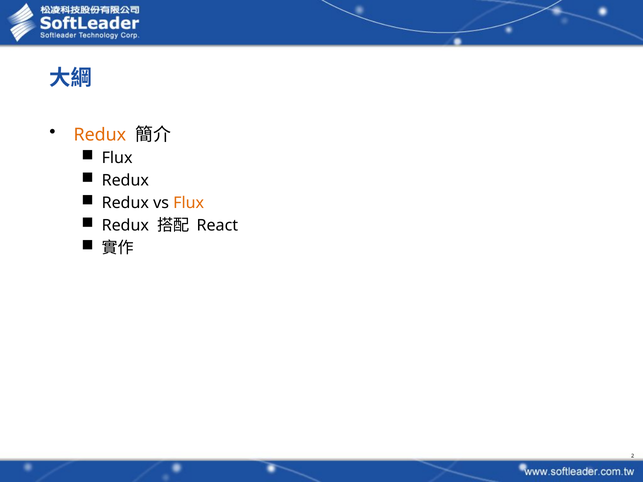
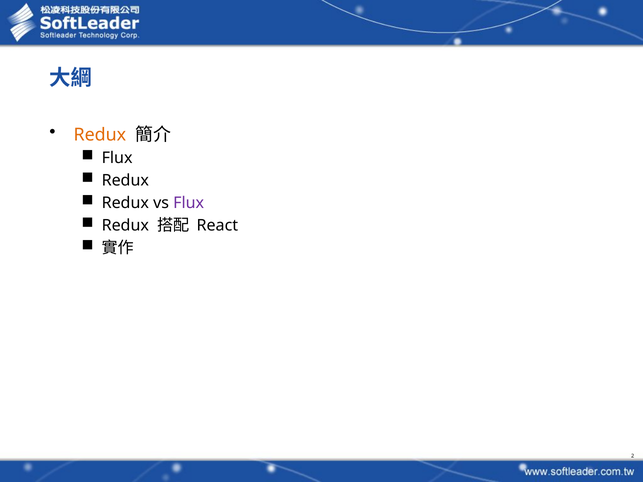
Flux colour: orange -> purple (189, 203)
